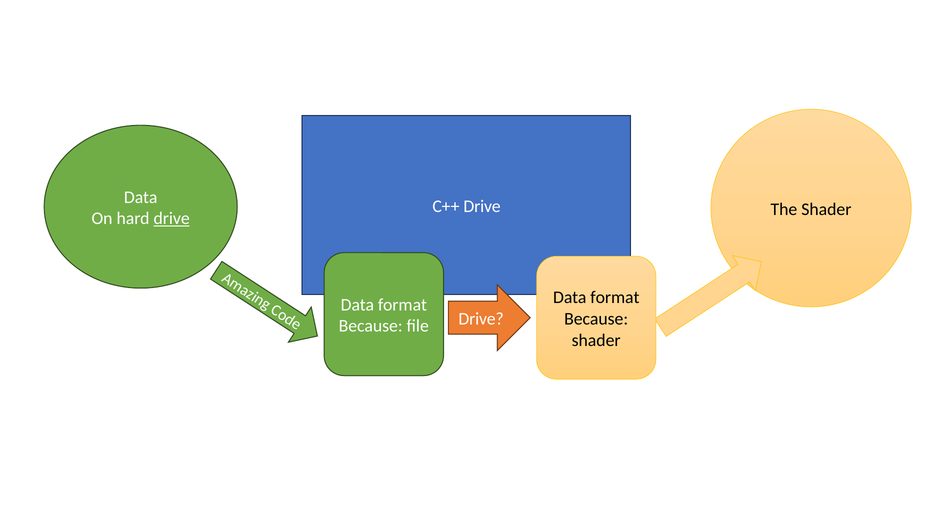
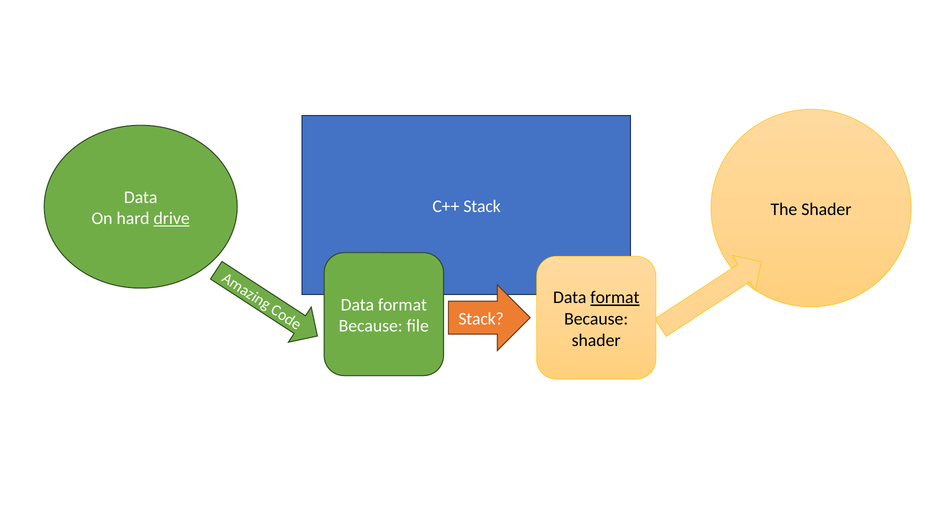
C++ Drive: Drive -> Stack (482, 206)
format underline: none -> present (615, 297)
Drive: Drive -> Stack (481, 319)
